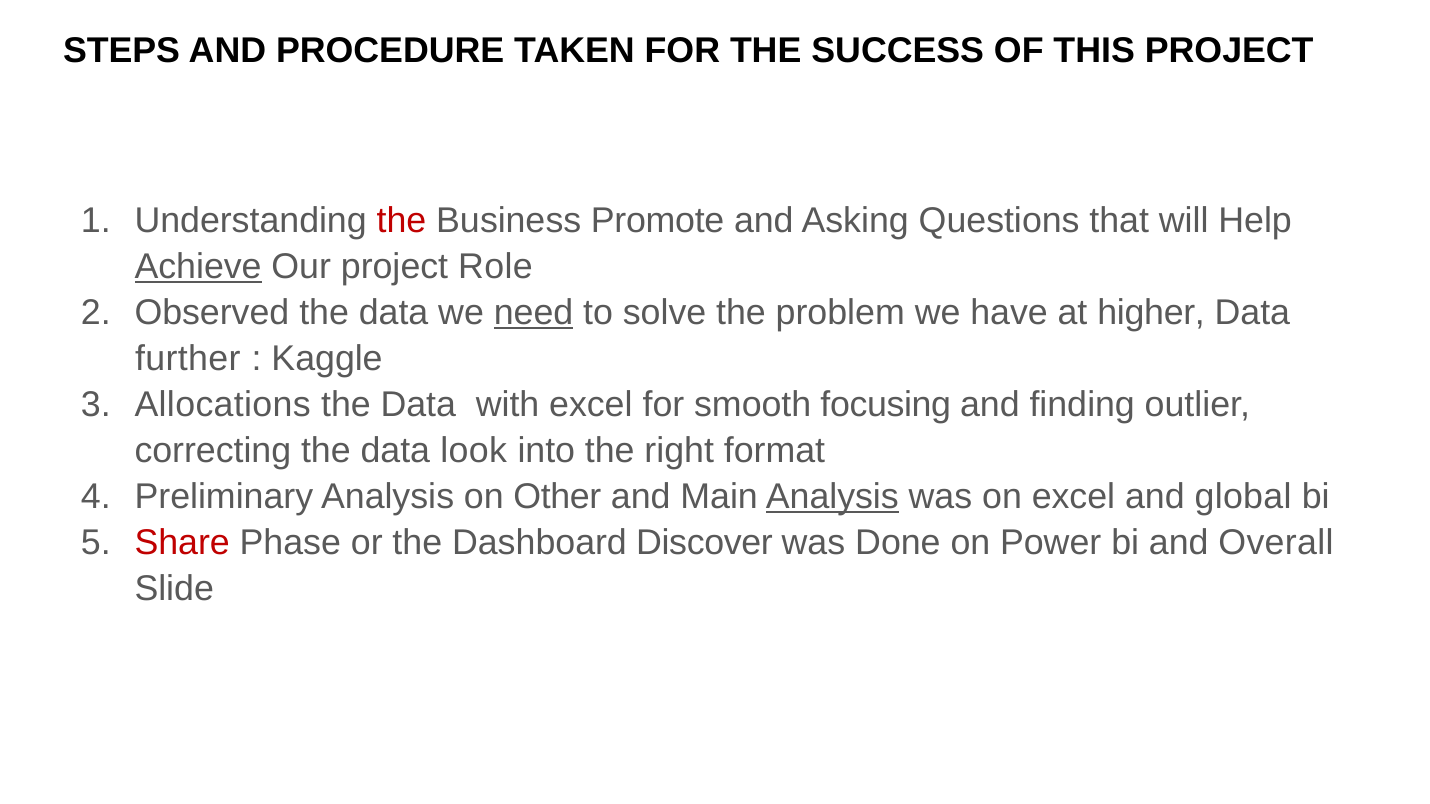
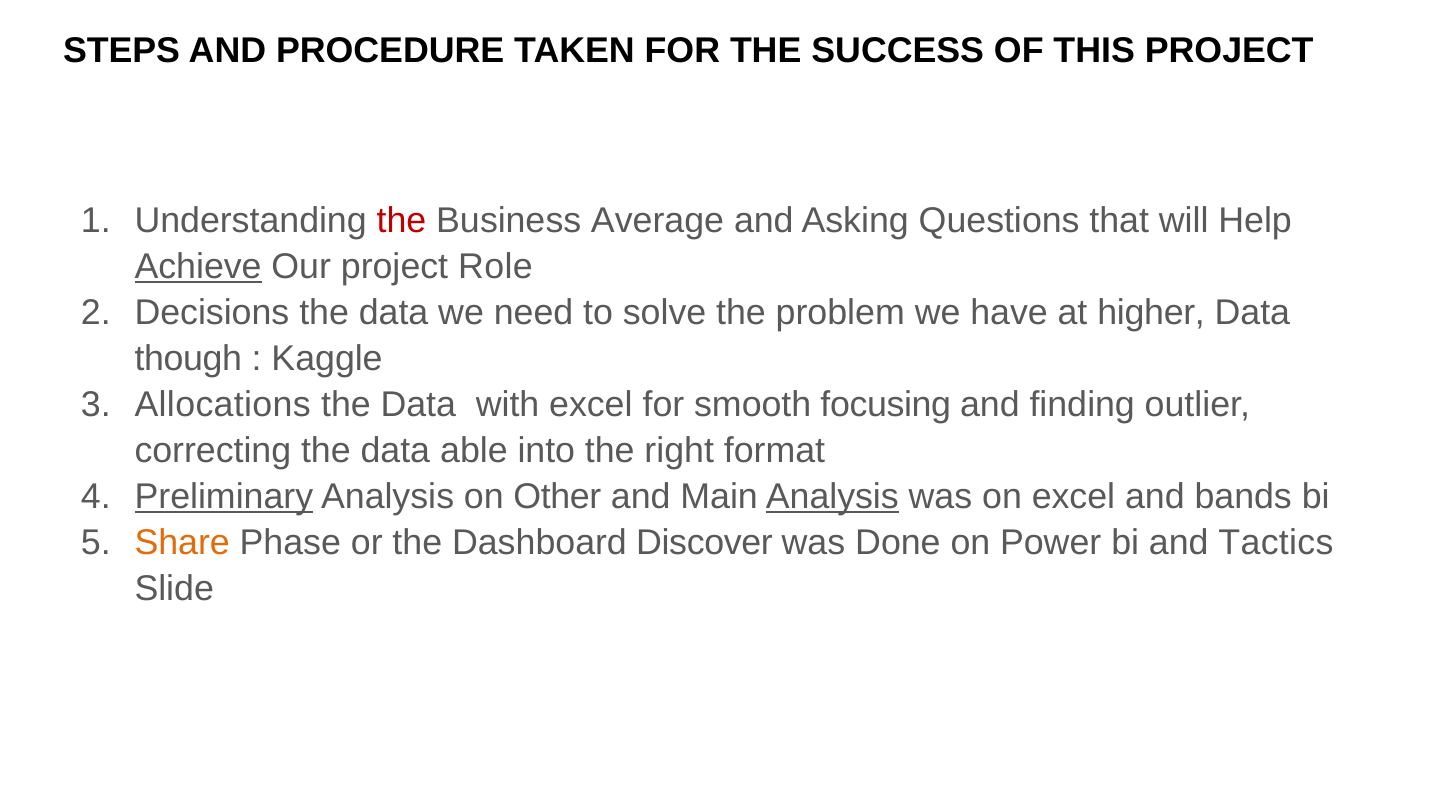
Promote: Promote -> Average (658, 221)
Observed: Observed -> Decisions (212, 313)
need underline: present -> none (534, 313)
further: further -> though (188, 359)
look: look -> able (474, 451)
Preliminary underline: none -> present (224, 497)
global: global -> bands (1243, 497)
Share colour: red -> orange (182, 543)
Overall: Overall -> Tactics (1276, 543)
